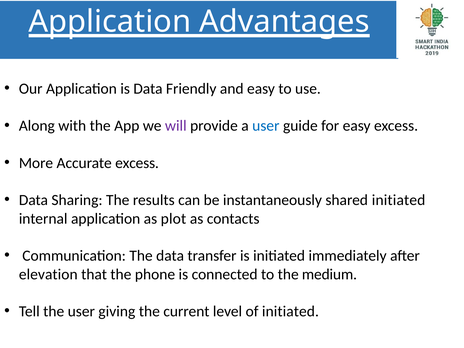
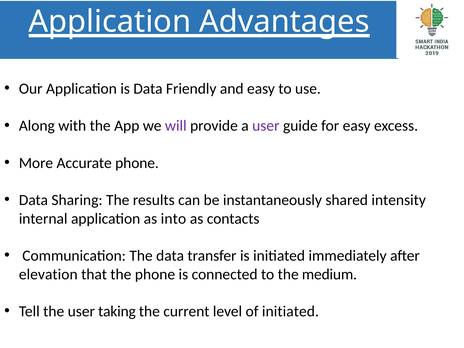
user colour: blue -> purple (266, 126)
Accurate excess: excess -> phone (137, 163)
shared initiated: initiated -> intensity (399, 200)
plot: plot -> into (173, 219)
giving: giving -> taking (117, 311)
